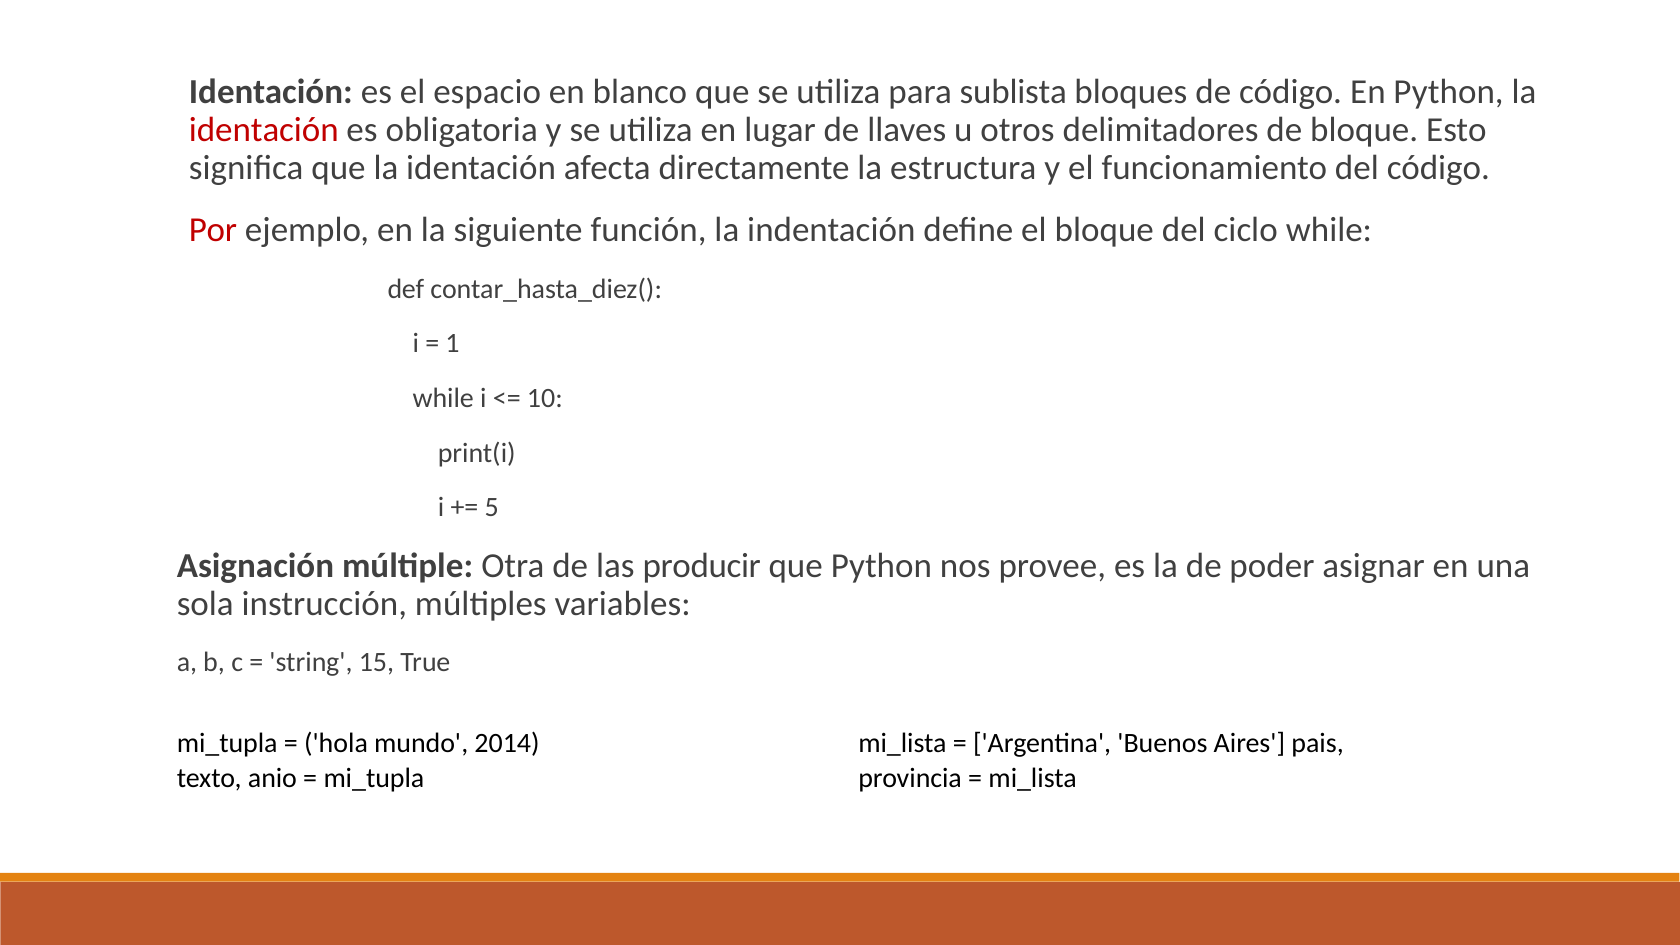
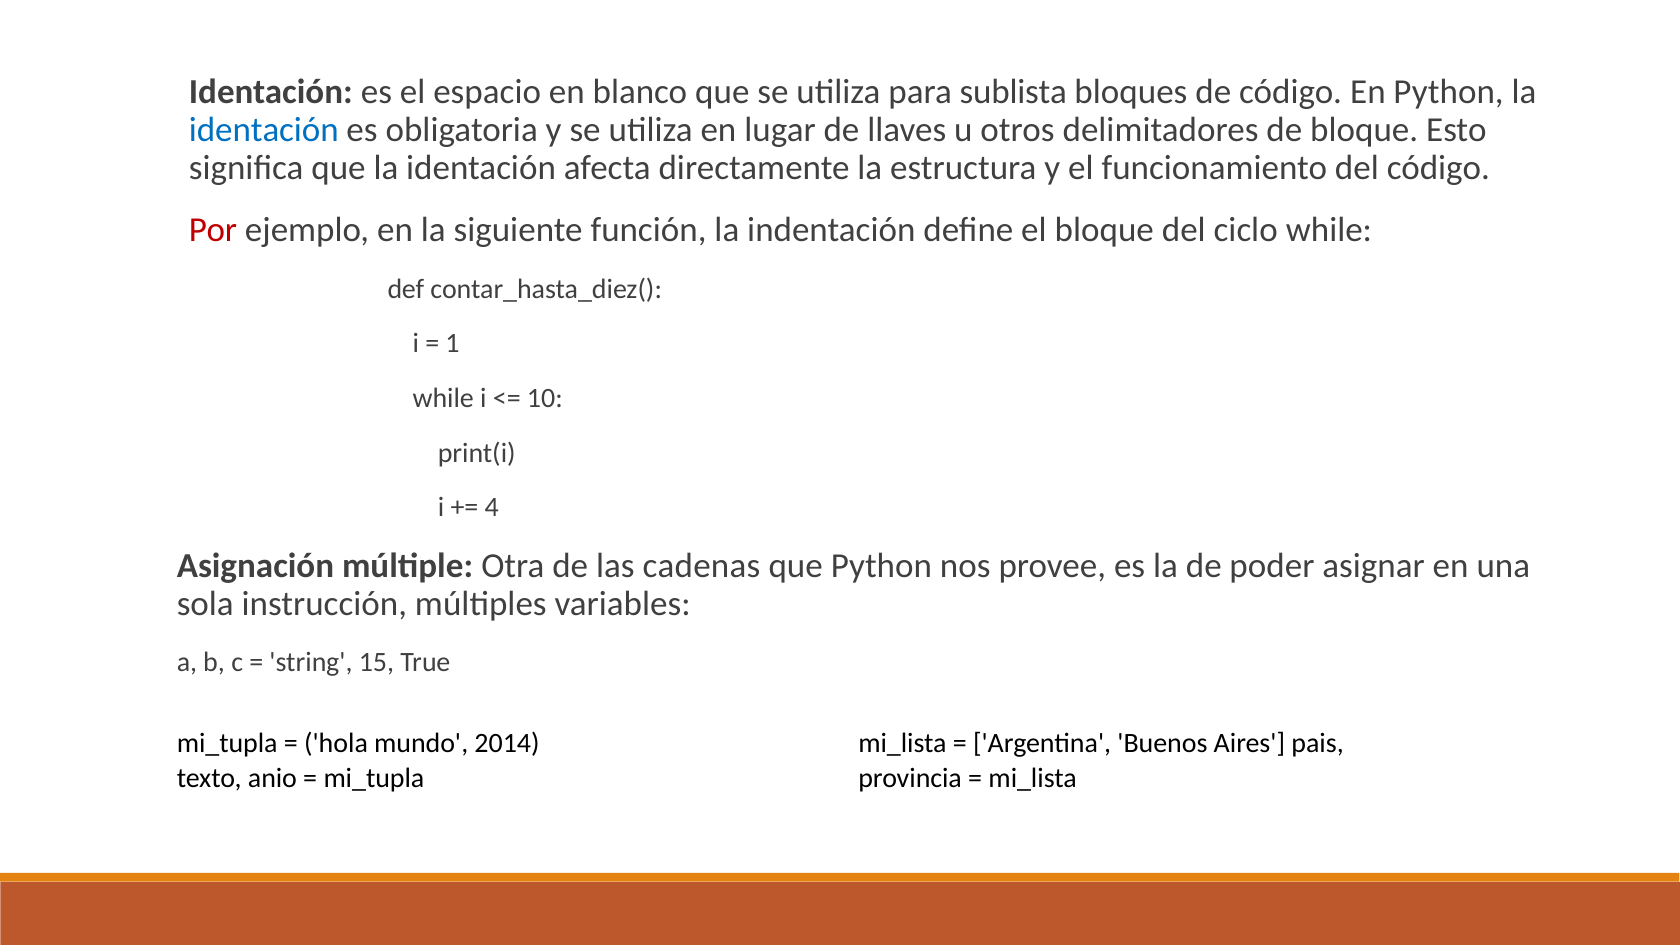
identación colour: red -> blue (264, 130)
5: 5 -> 4 (492, 508)
producir: producir -> cadenas (701, 566)
